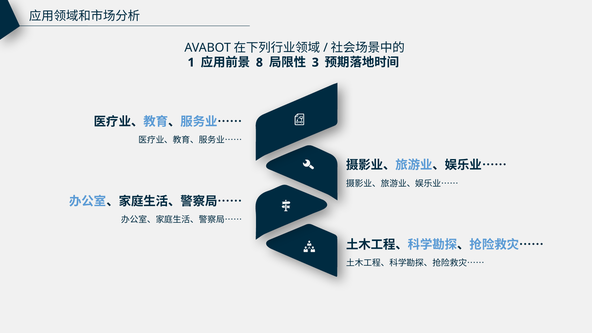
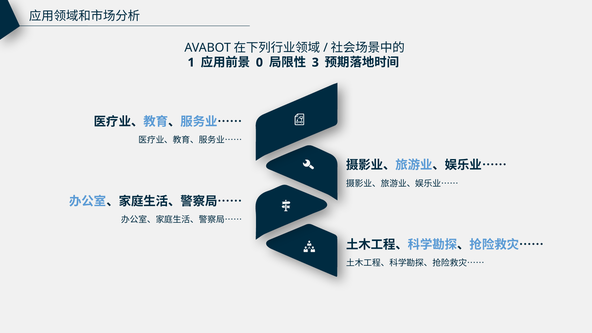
8: 8 -> 0 (259, 63)
